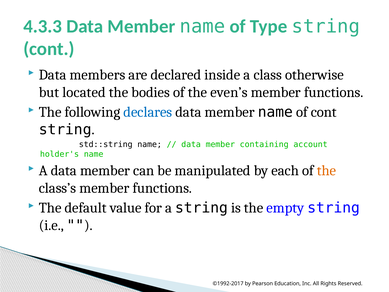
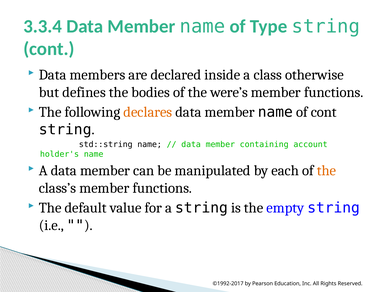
4.3.3: 4.3.3 -> 3.3.4 (43, 26)
located: located -> defines (84, 92)
even’s: even’s -> were’s (229, 92)
declares colour: blue -> orange (148, 112)
